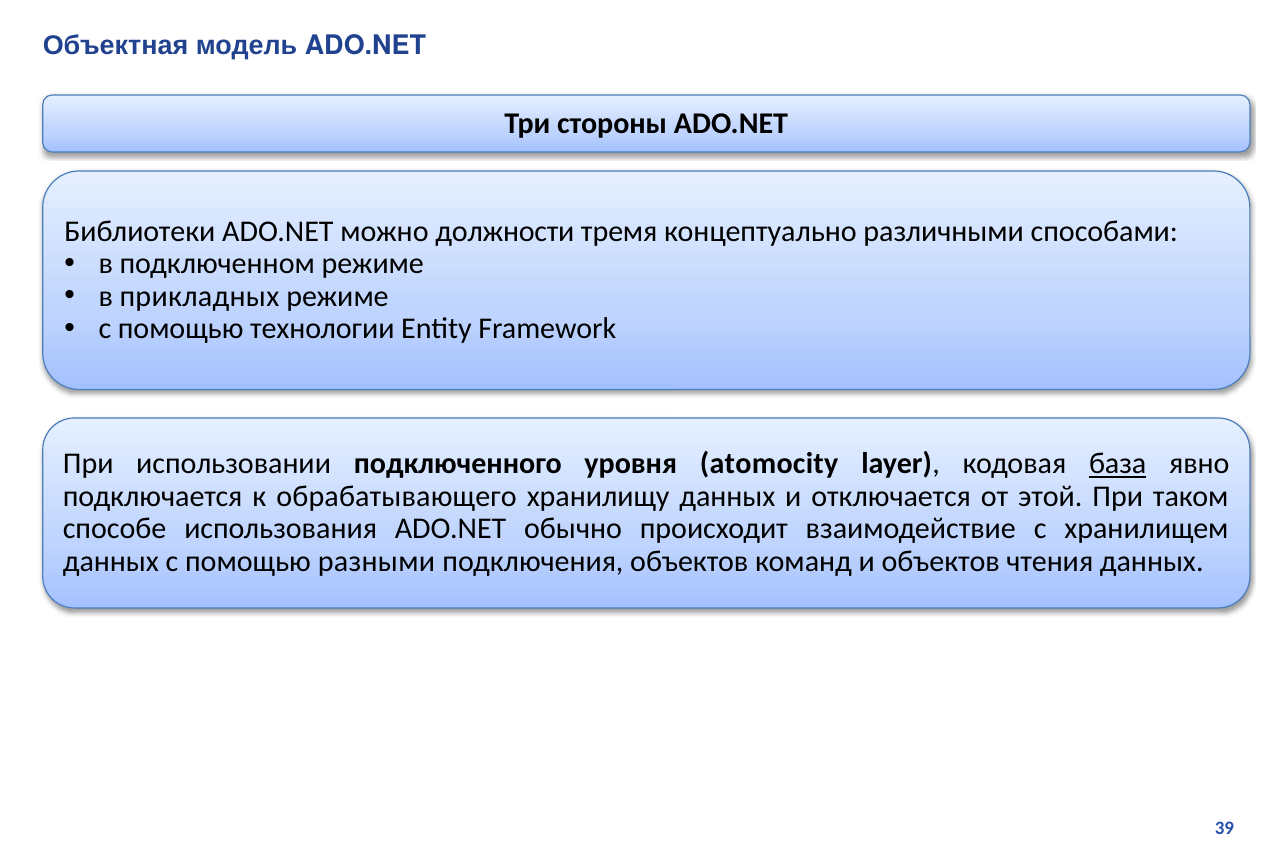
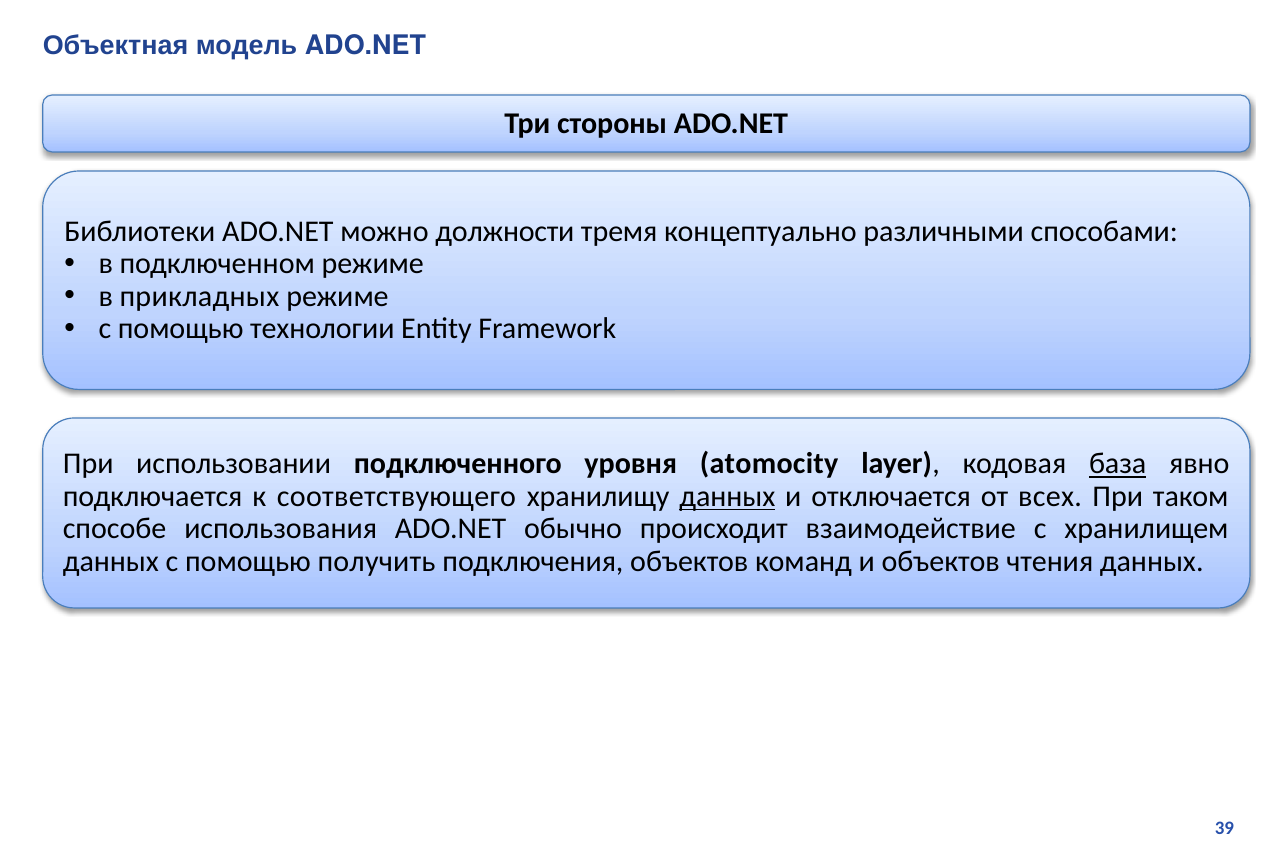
обрабатывающего: обрабатывающего -> соответствующего (396, 496)
данных underline: none -> present (727, 496)
этой: этой -> всех (1050, 496)
разными: разными -> получить (377, 561)
